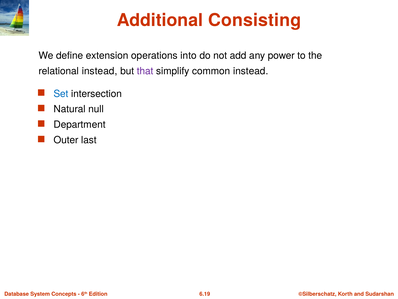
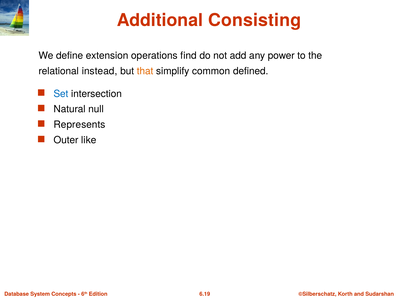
into: into -> find (189, 56)
that colour: purple -> orange (145, 71)
common instead: instead -> defined (251, 71)
Department: Department -> Represents (80, 124)
last: last -> like (89, 140)
